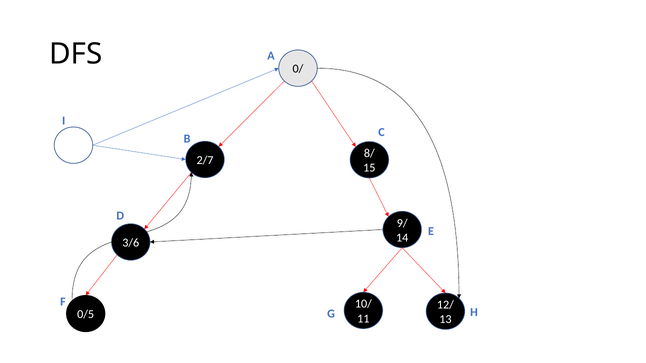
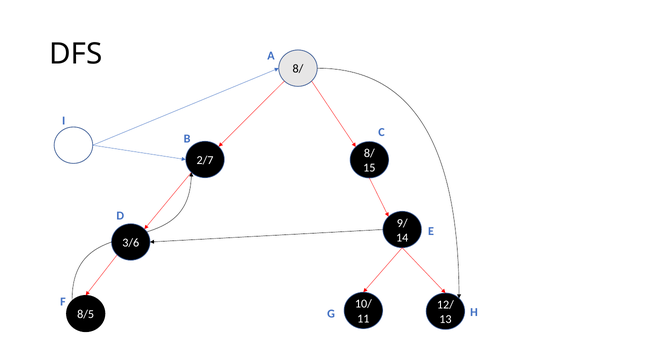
DFS 0/: 0/ -> 8/ (298, 69)
0/5: 0/5 -> 8/5 (86, 315)
